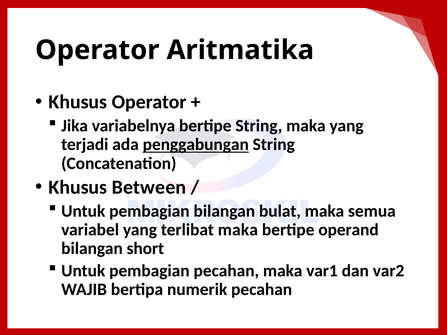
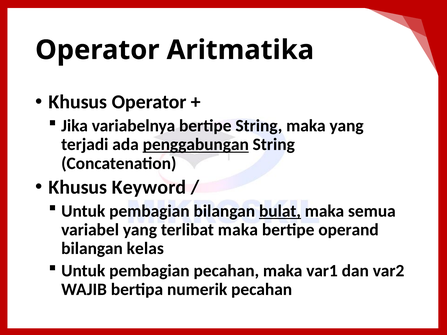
Between: Between -> Keyword (149, 187)
bulat underline: none -> present (280, 211)
short: short -> kelas (145, 249)
